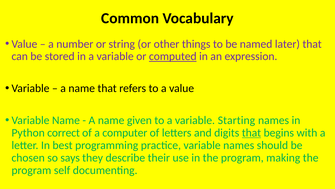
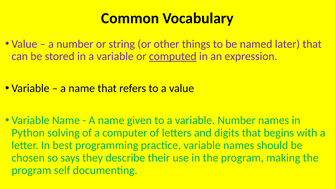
variable Starting: Starting -> Number (237, 120)
correct: correct -> solving (63, 132)
that underline: present -> none (251, 132)
